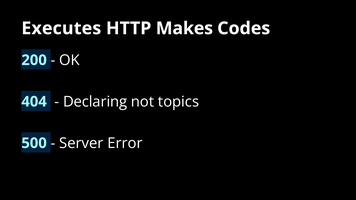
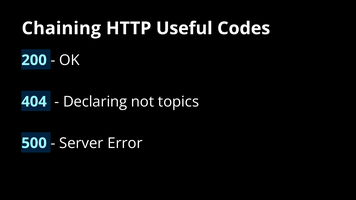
Executes: Executes -> Chaining (61, 28)
Makes: Makes -> Useful (184, 28)
